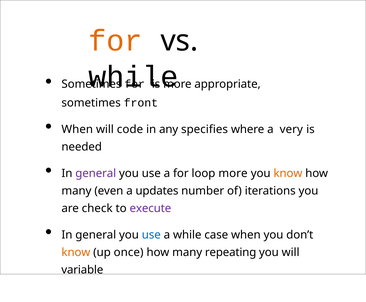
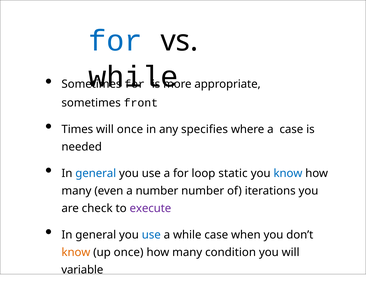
for colour: orange -> blue (115, 41)
When: When -> Times (77, 129)
will code: code -> once (130, 129)
a very: very -> case (291, 129)
general colour: purple -> blue (96, 174)
loop more: more -> static (233, 174)
know colour: orange -> blue (288, 174)
a updates: updates -> number (157, 191)
repeating: repeating -> condition (231, 253)
